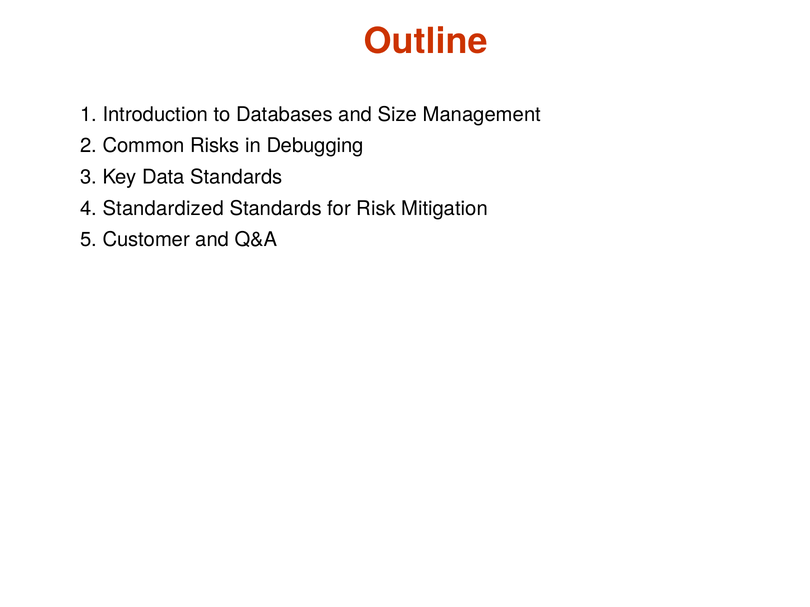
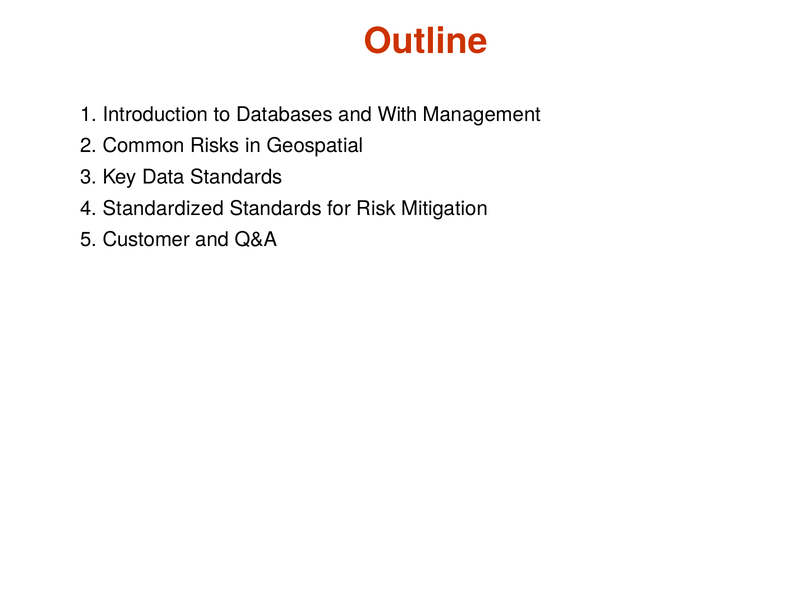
Size: Size -> With (398, 114)
Debugging: Debugging -> Geospatial (315, 146)
